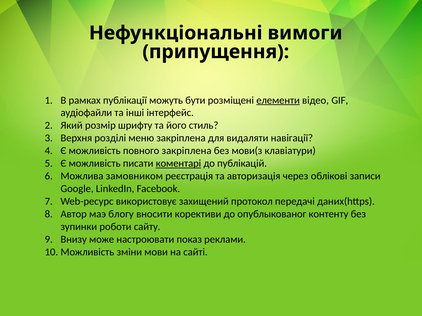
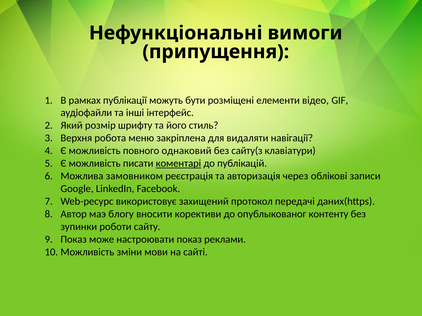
елементи underline: present -> none (278, 100)
розділі: розділі -> робота (110, 138)
повного закріплена: закріплена -> однаковий (187, 151)
мови(з: мови(з -> сайту(з (247, 151)
Внизу: Внизу -> Показ (74, 240)
